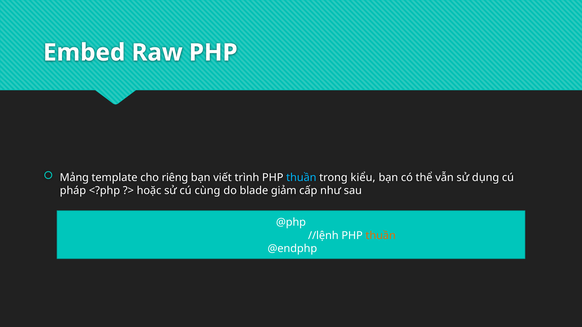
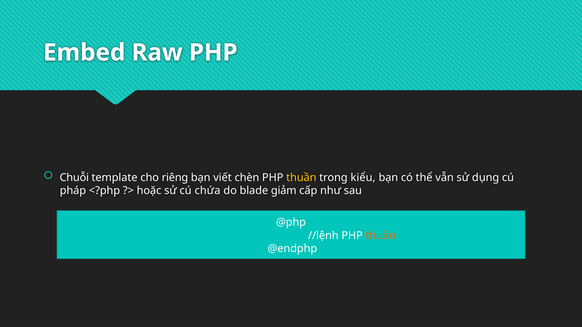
Mảng: Mảng -> Chuỗi (74, 178)
trình: trình -> chèn (247, 178)
thuần colour: light blue -> yellow (301, 178)
cùng: cùng -> chứa (207, 191)
